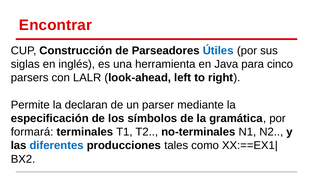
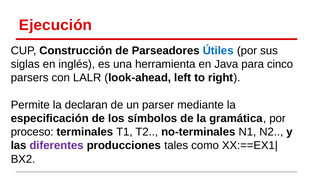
Encontrar: Encontrar -> Ejecución (55, 25)
formará: formará -> proceso (32, 132)
diferentes colour: blue -> purple (57, 146)
